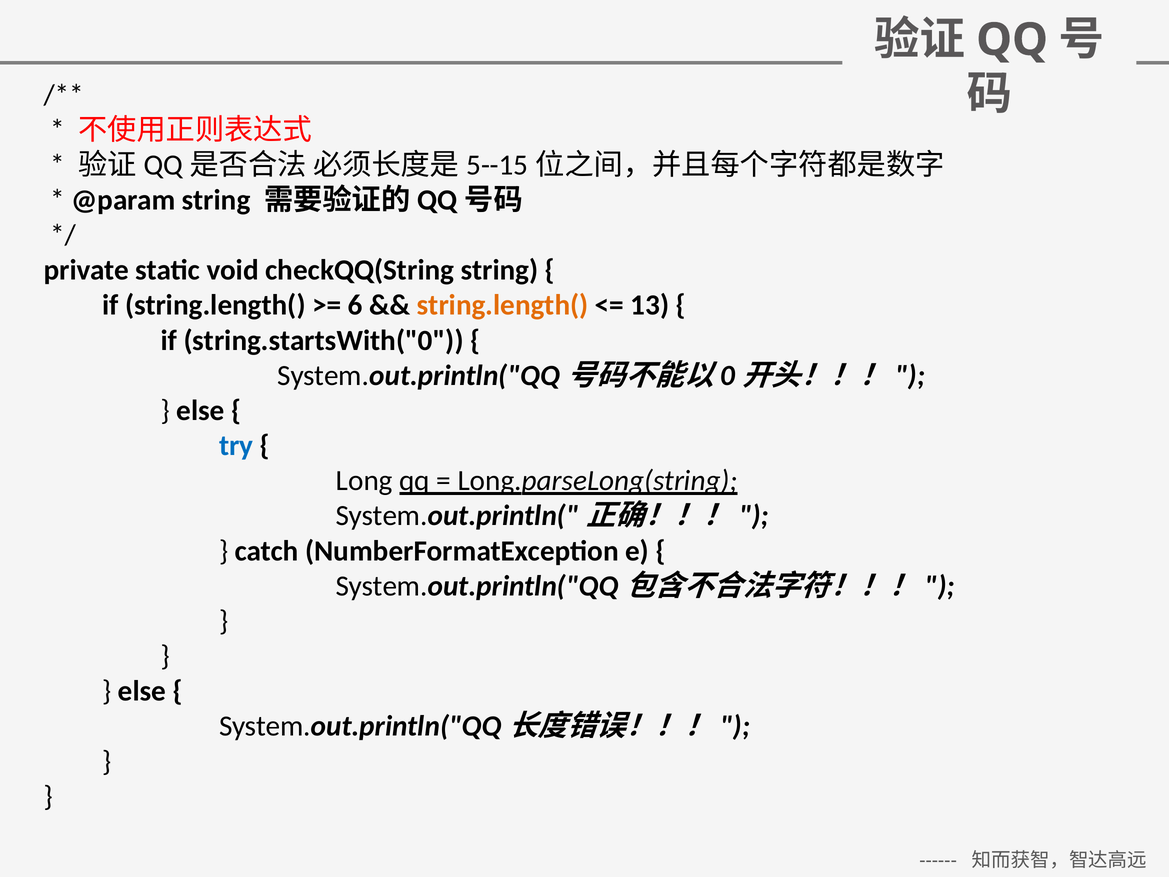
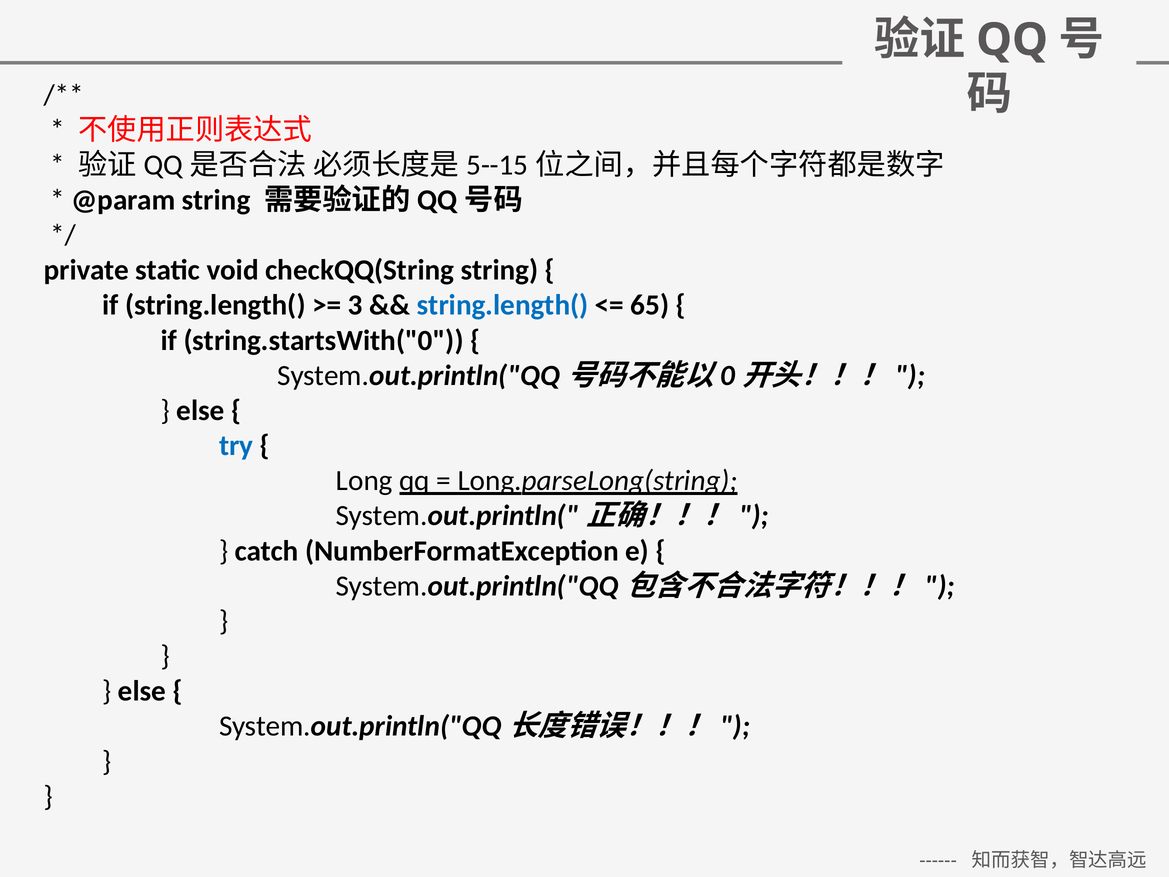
6: 6 -> 3 (355, 305)
string.length( colour: orange -> blue (503, 305)
13: 13 -> 65 (650, 305)
